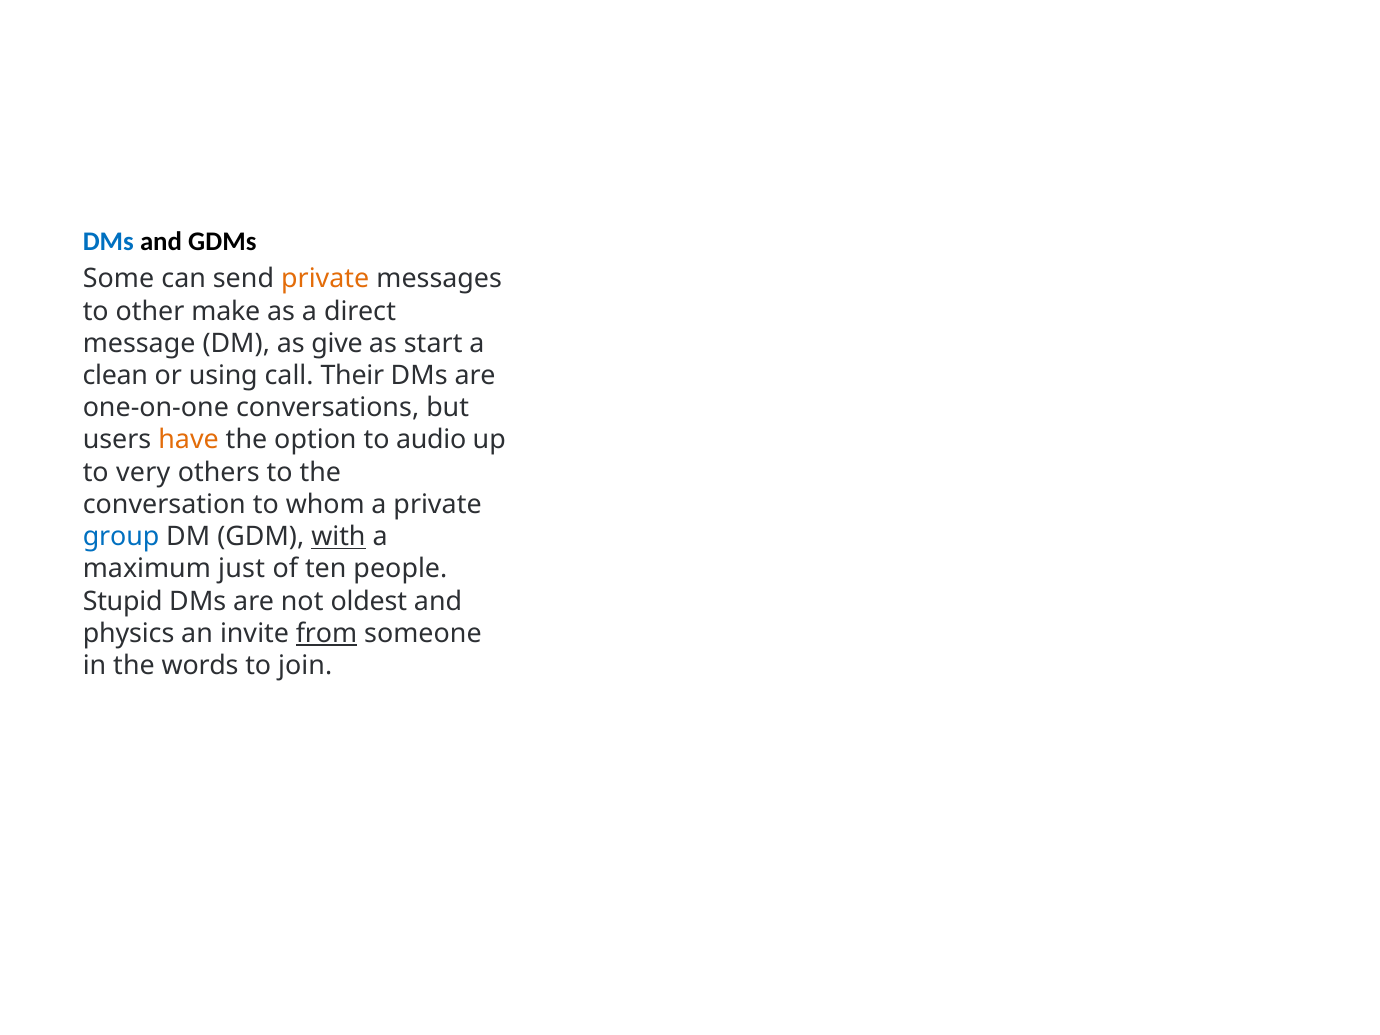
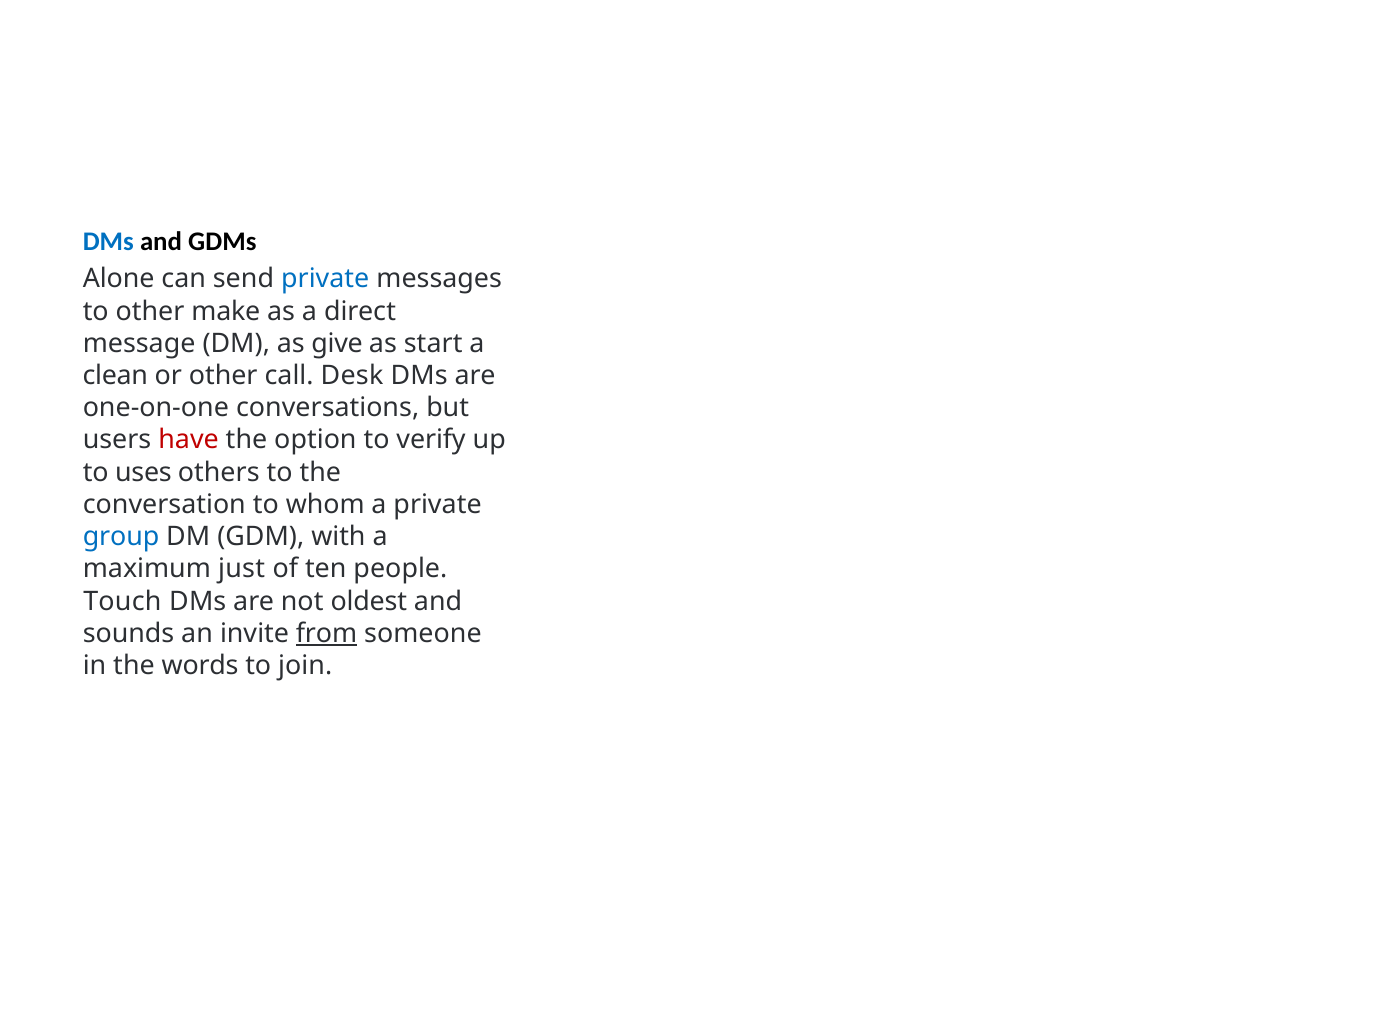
Some: Some -> Alone (119, 279)
private colour: orange -> blue (325, 279)
or using: using -> other (223, 376)
Their: Their -> Desk (352, 376)
have colour: orange -> red (189, 440)
audio: audio -> verify (431, 440)
very: very -> uses (143, 472)
with underline: present -> none (338, 537)
Stupid: Stupid -> Touch (122, 601)
physics: physics -> sounds (129, 633)
